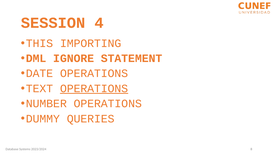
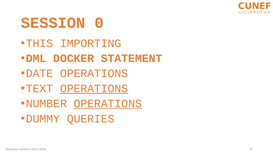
4: 4 -> 0 (99, 23)
IGNORE: IGNORE -> DOCKER (74, 59)
OPERATIONS underline: none -> present (108, 104)
